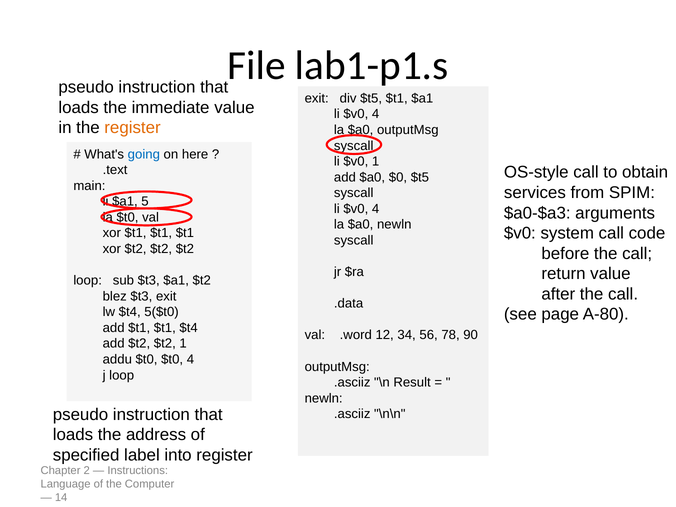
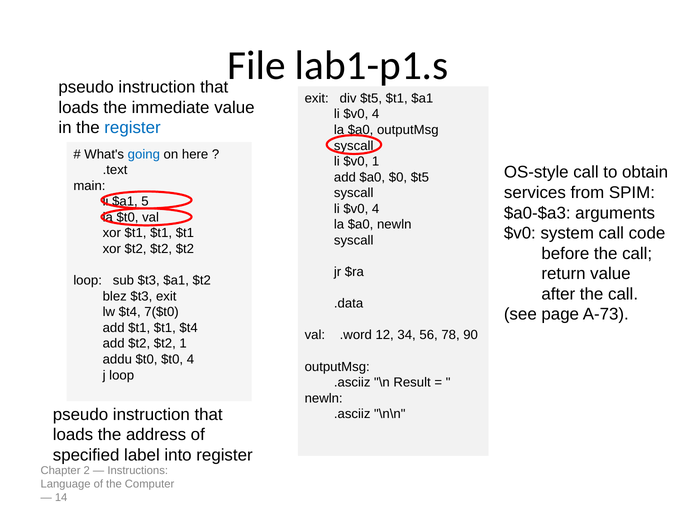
register colour: orange -> blue (133, 128)
5($t0: 5($t0 -> 7($t0 (162, 312)
A-80: A-80 -> A-73 (606, 314)
